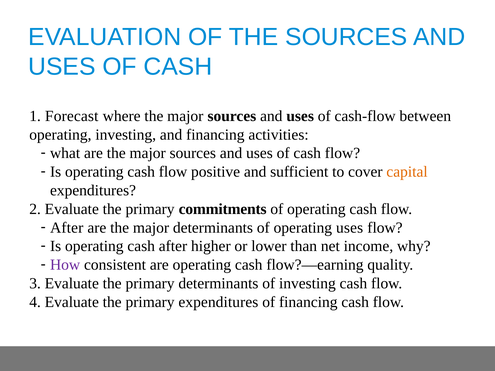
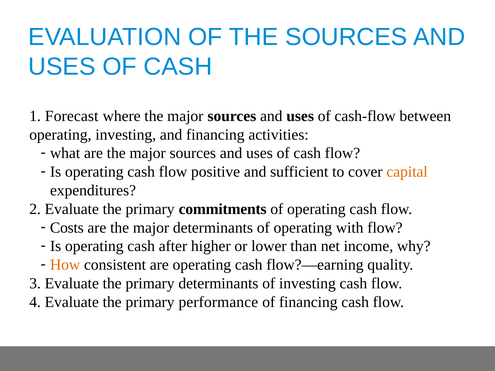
After: After -> Costs (67, 228)
operating uses: uses -> with (350, 228)
How colour: purple -> orange (65, 265)
primary expenditures: expenditures -> performance (218, 302)
